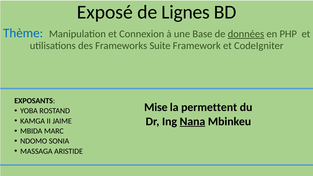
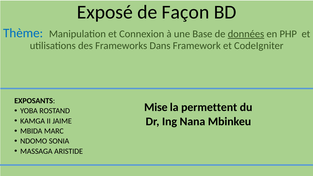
Lignes: Lignes -> Façon (185, 12)
Suite: Suite -> Dans (160, 46)
Nana underline: present -> none (192, 121)
